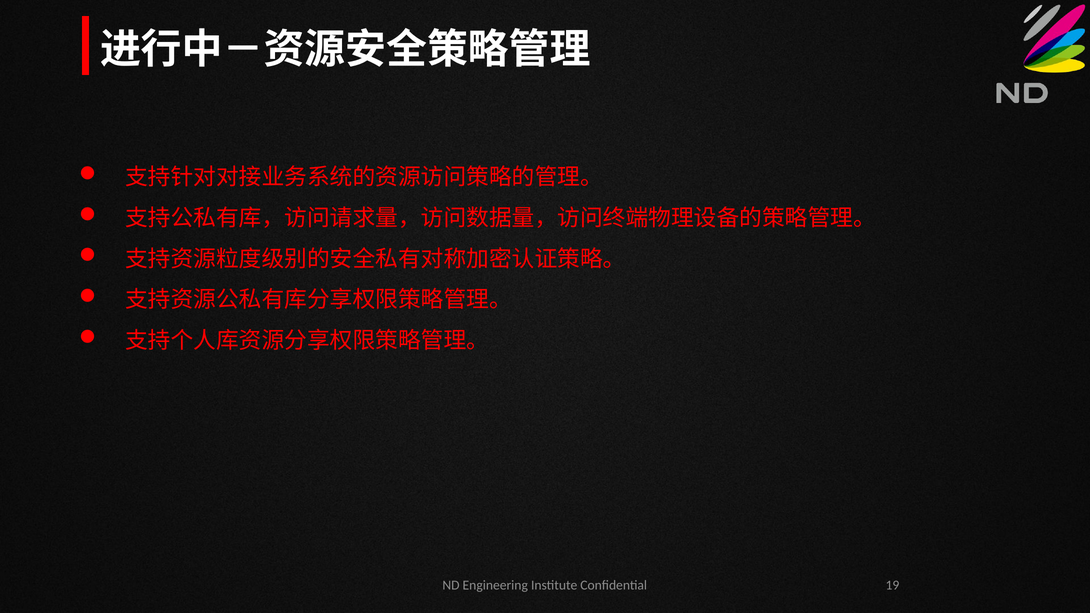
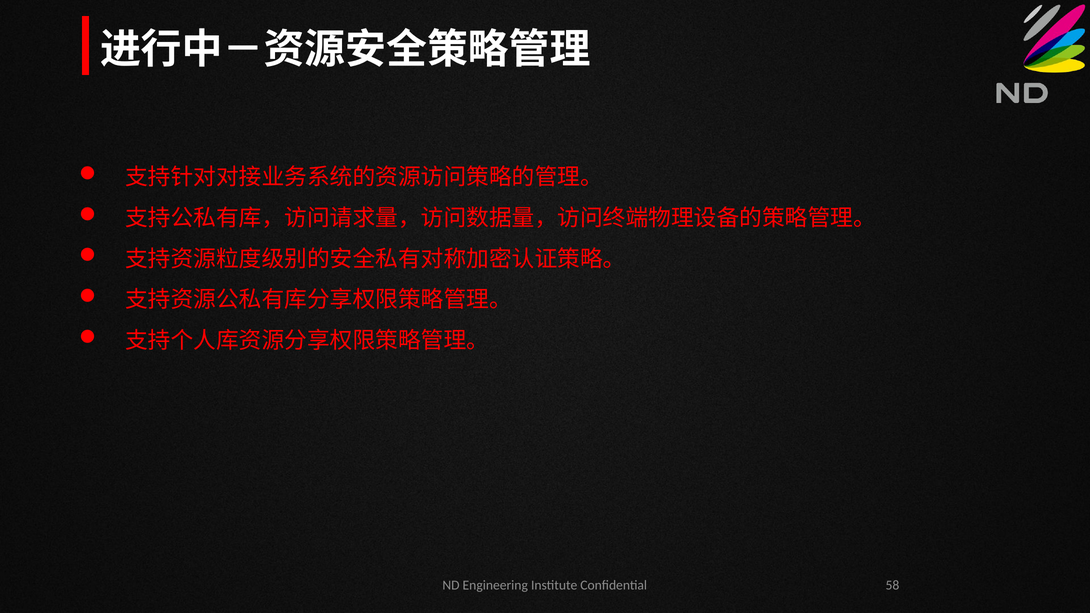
19: 19 -> 58 (892, 585)
